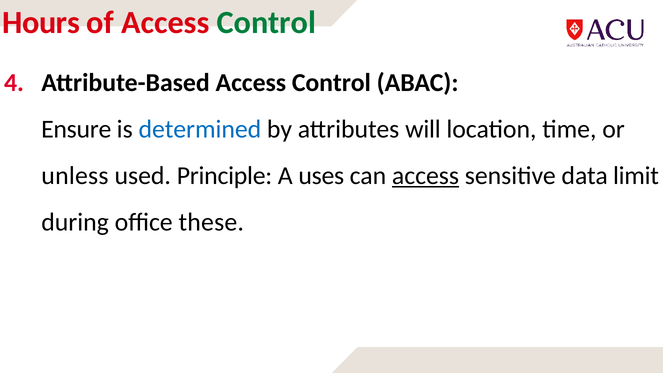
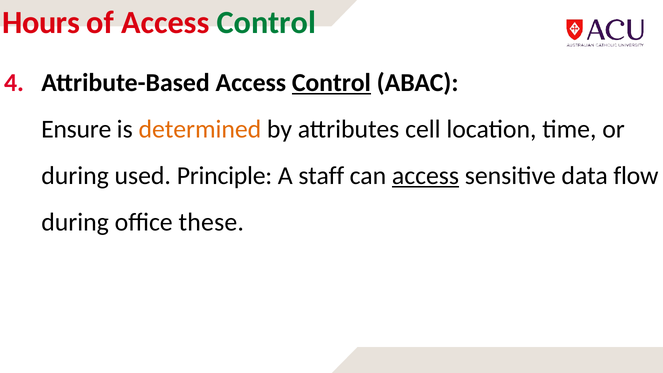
Control underline: none -> present (331, 83)
determined colour: blue -> orange (200, 129)
will: will -> cell (423, 129)
unless: unless -> during (75, 176)
uses: uses -> staff (321, 176)
limit: limit -> flow (636, 176)
